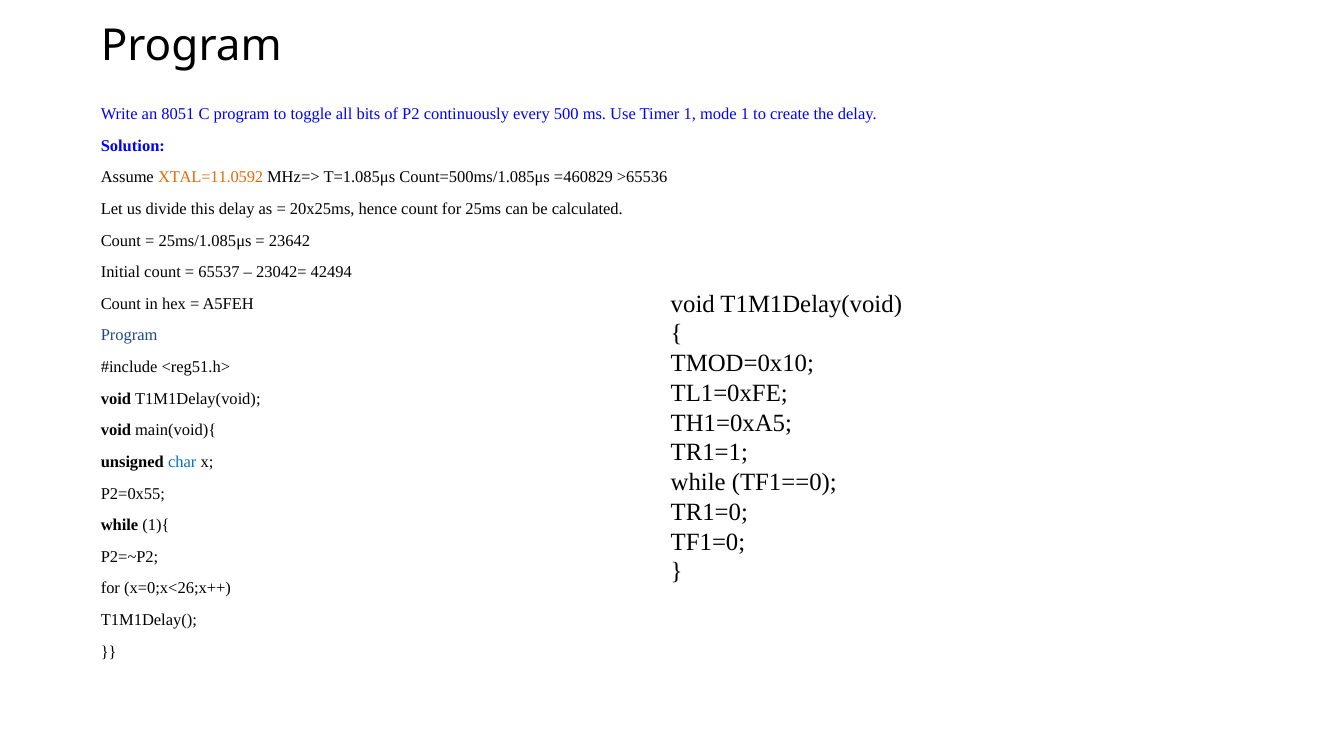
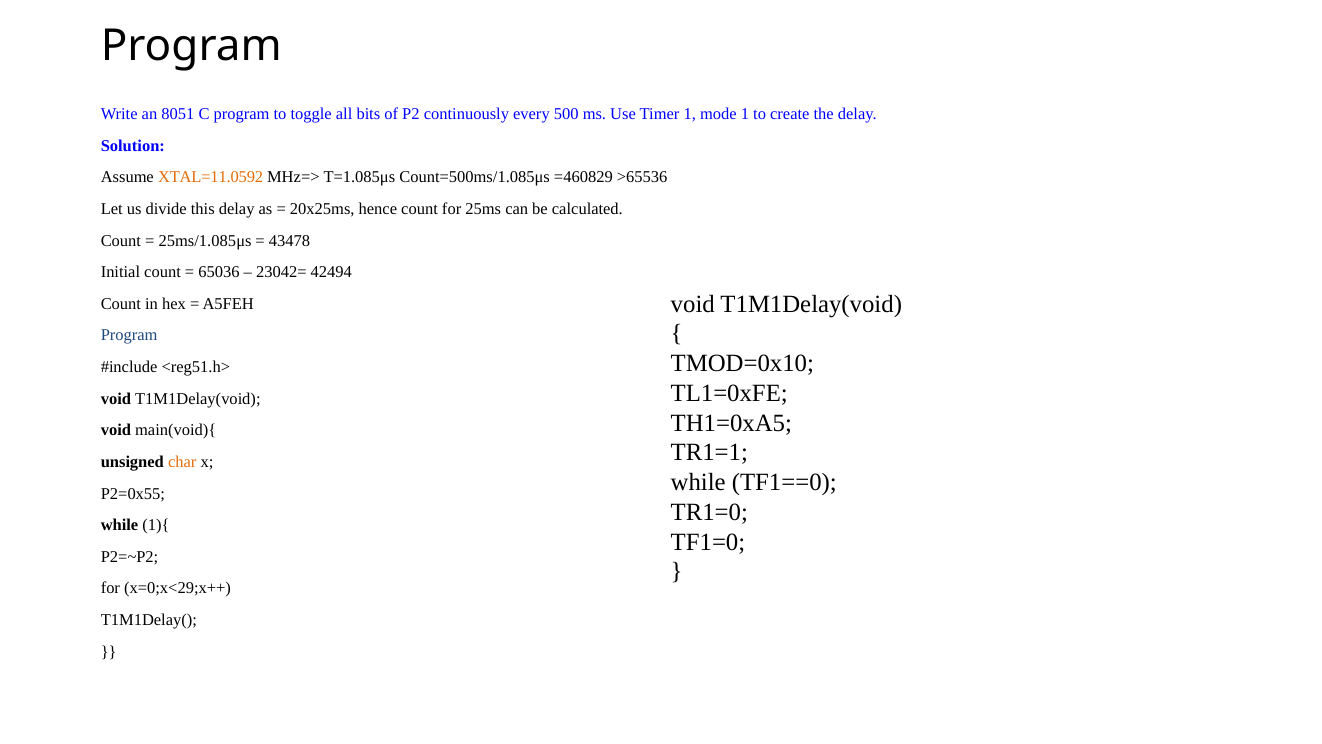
23642: 23642 -> 43478 (290, 240)
65537: 65537 -> 65036 (219, 272)
char colour: blue -> orange (182, 462)
x=0;x<26;x++: x=0;x<26;x++ -> x=0;x<29;x++ (178, 588)
